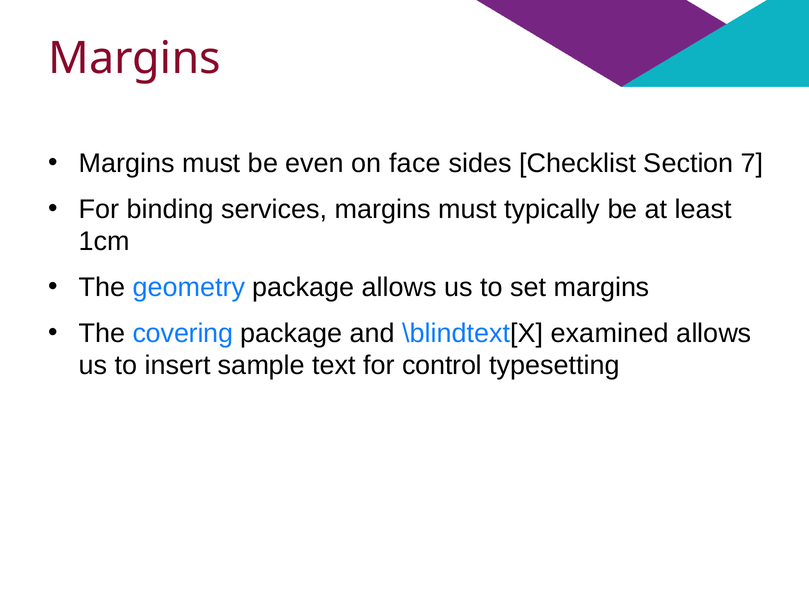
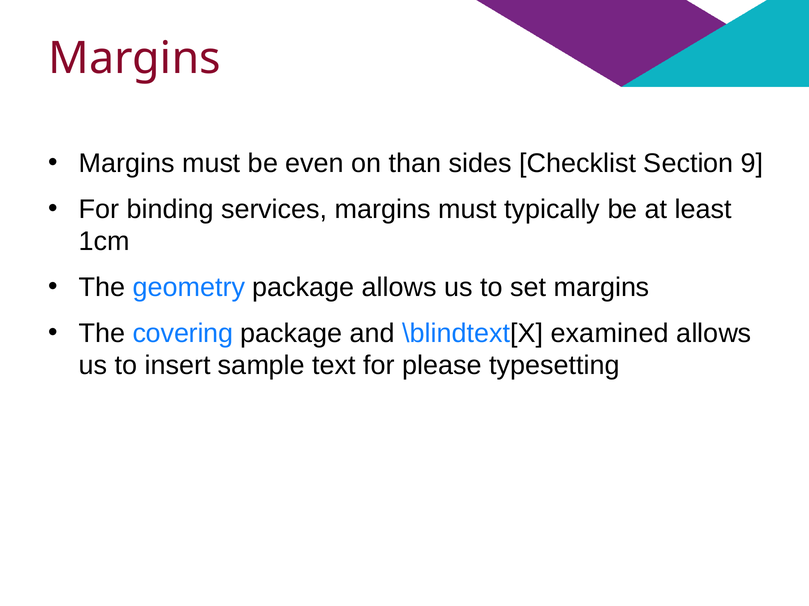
face: face -> than (415, 164)
7: 7 -> 9 (752, 164)
control: control -> please (442, 366)
